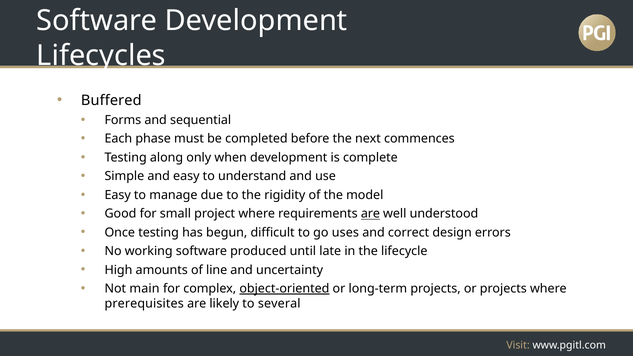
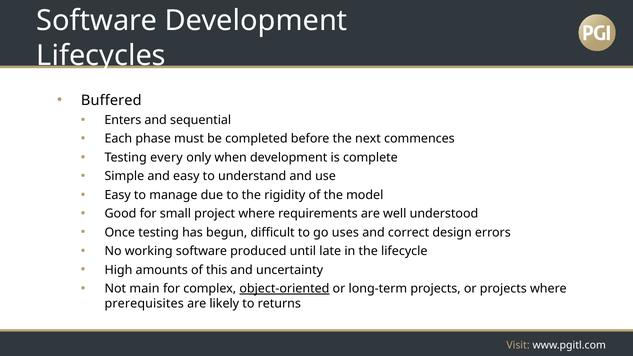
Forms: Forms -> Enters (123, 120)
along: along -> every (166, 158)
are underline: present -> none (370, 214)
line: line -> this (217, 270)
several: several -> returns (279, 304)
